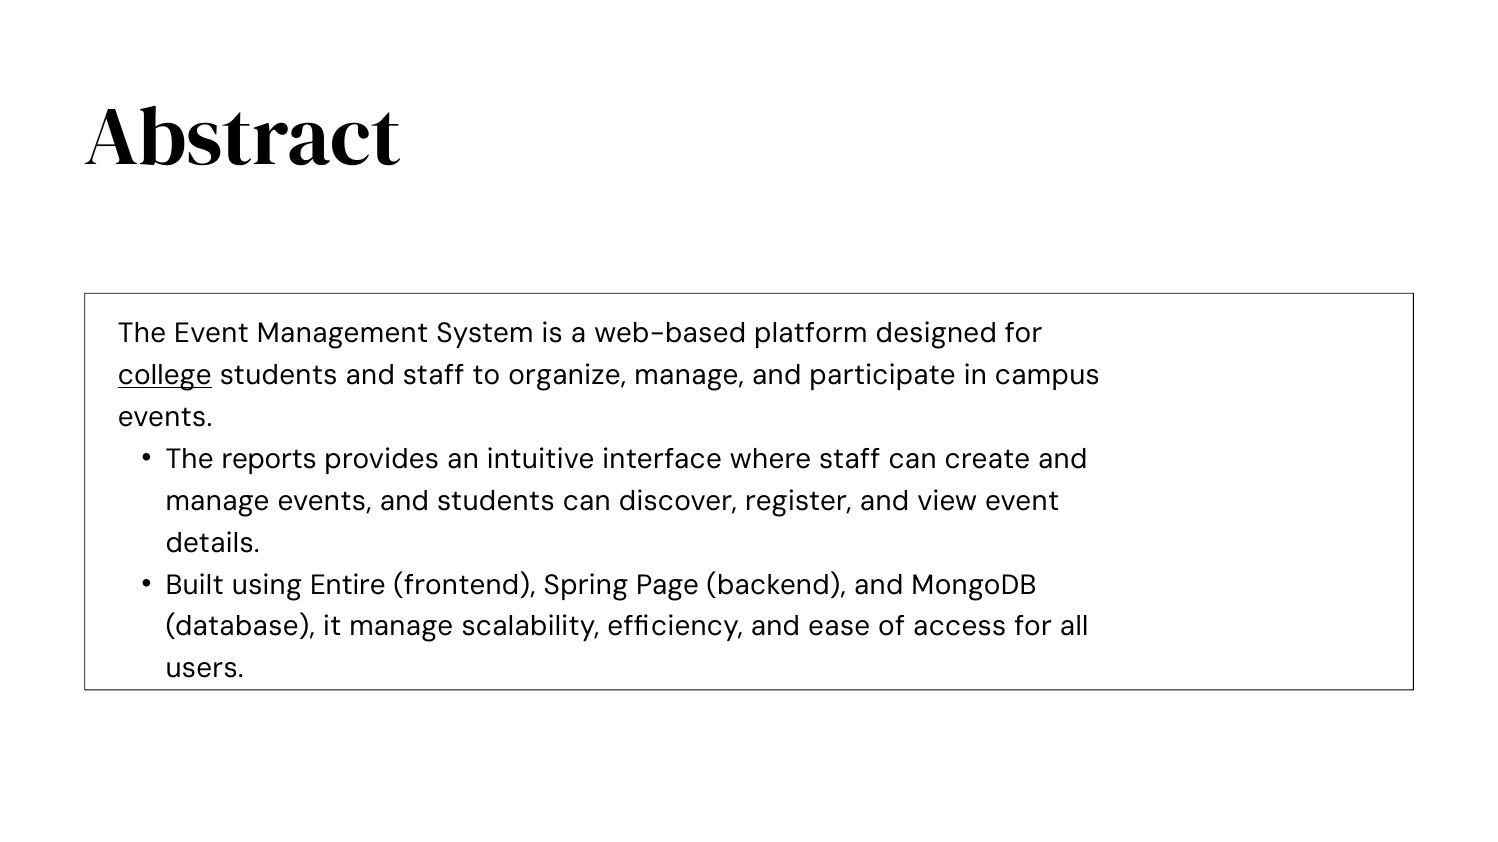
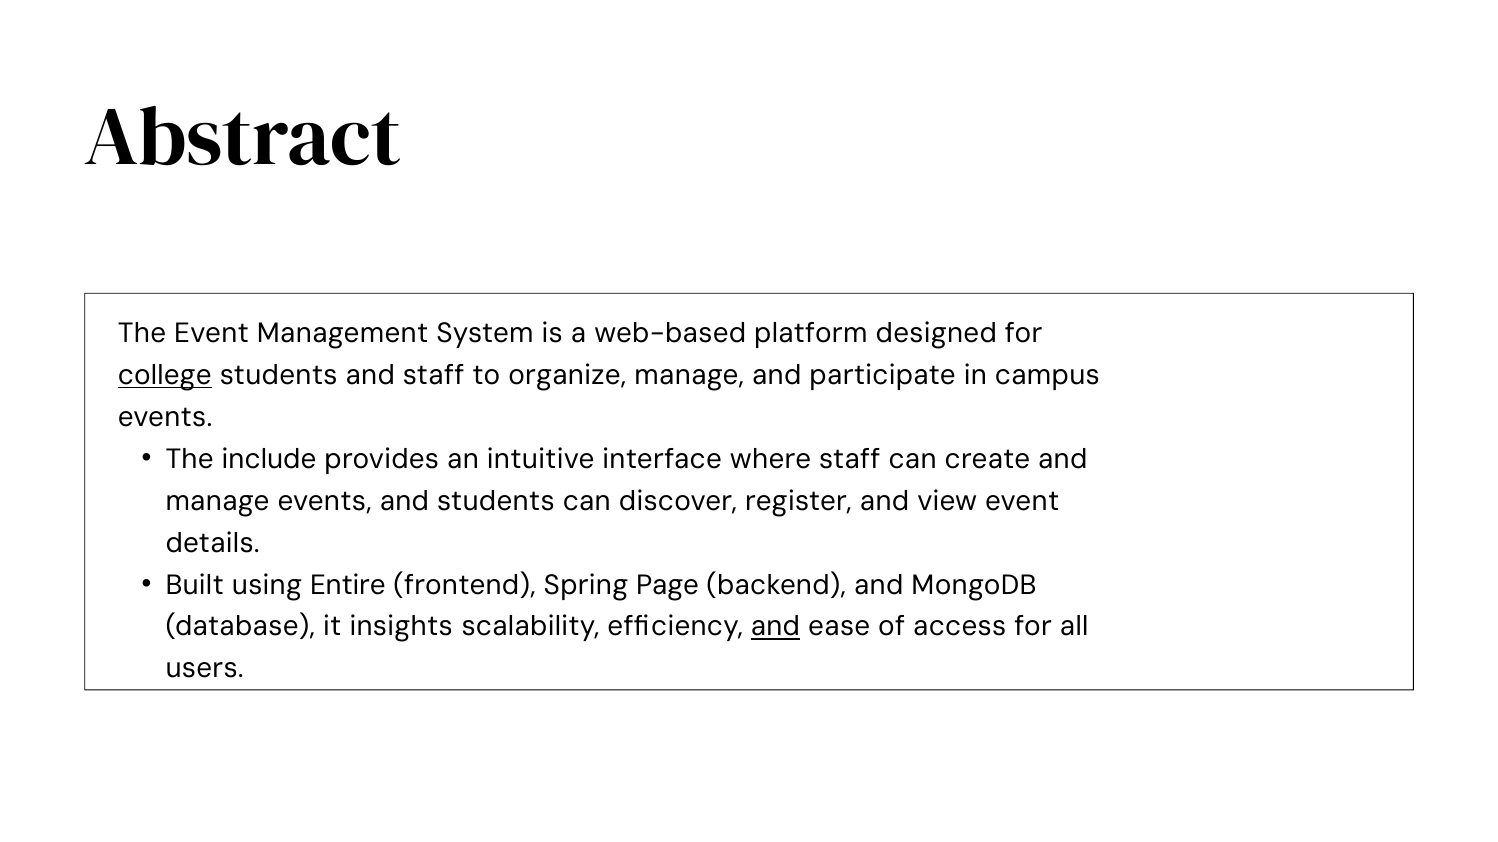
reports: reports -> include (269, 460)
it manage: manage -> insights (401, 627)
and underline: none -> present (775, 627)
